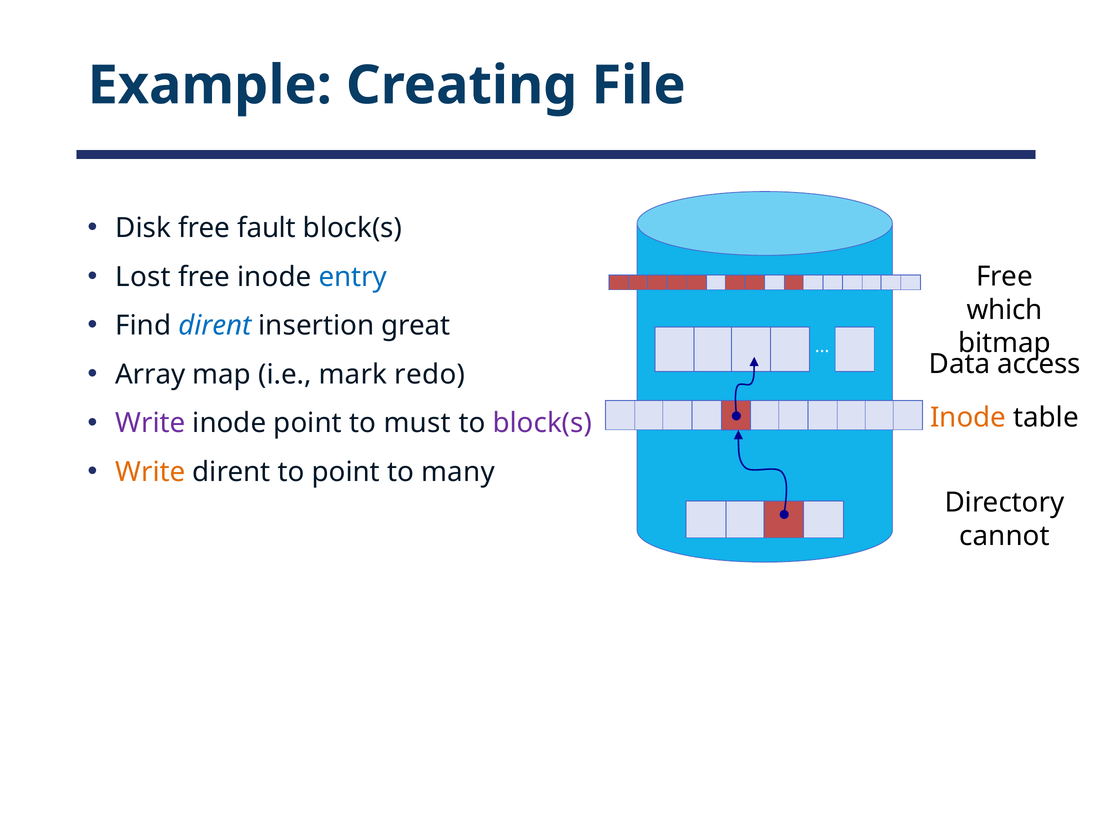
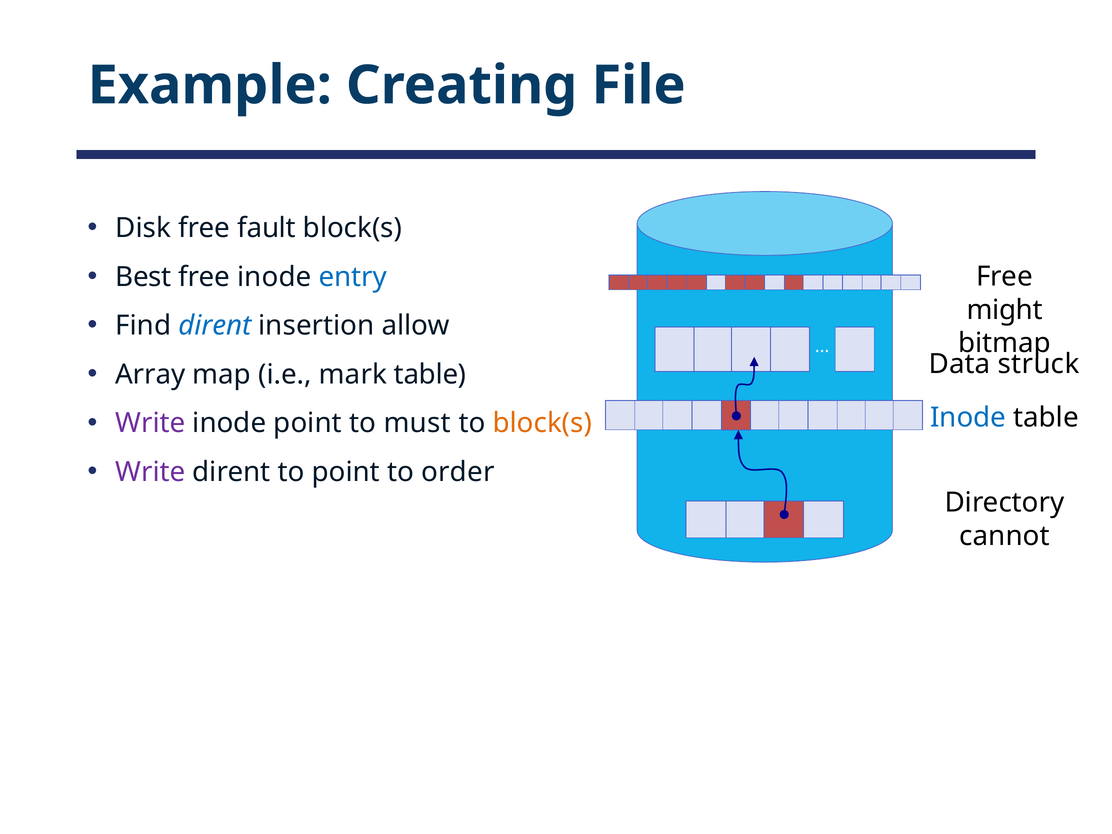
Lost: Lost -> Best (143, 277)
which: which -> might (1005, 310)
great: great -> allow (416, 326)
access: access -> struck (1039, 364)
mark redo: redo -> table (430, 375)
block(s colour: purple -> orange (542, 423)
Inode colour: orange -> blue (968, 418)
Write colour: orange -> purple (150, 472)
many: many -> order (458, 472)
